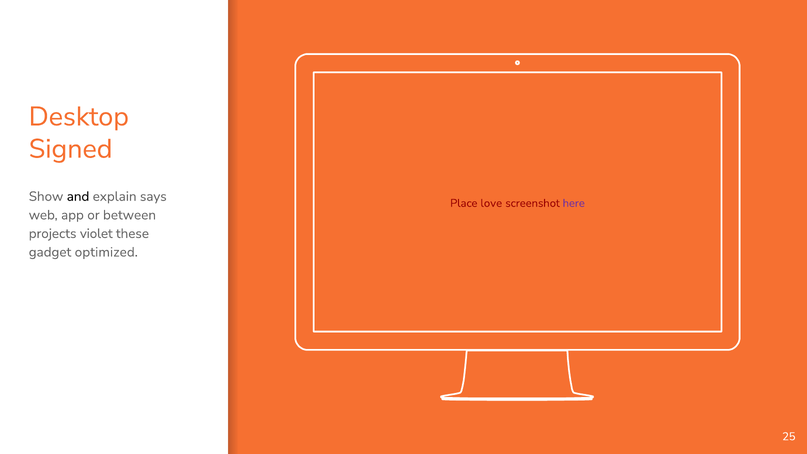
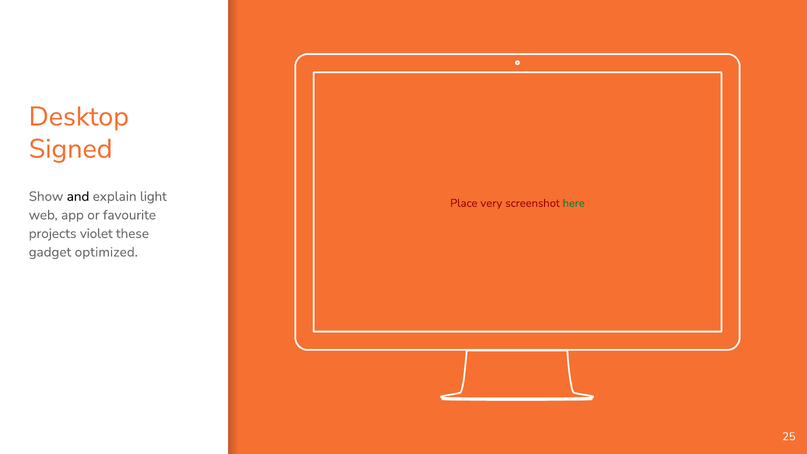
says: says -> light (153, 196)
love: love -> very (491, 203)
here colour: purple -> green (574, 203)
between: between -> favourite (129, 215)
